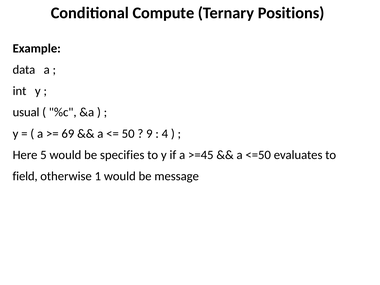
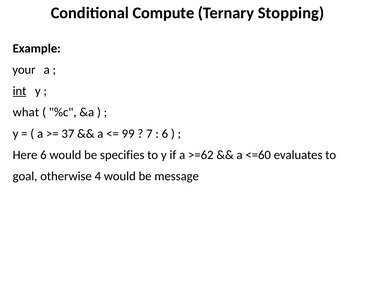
Positions: Positions -> Stopping (291, 13)
data: data -> your (24, 70)
int underline: none -> present (20, 91)
usual: usual -> what (26, 112)
69: 69 -> 37 (68, 134)
50: 50 -> 99 (128, 134)
9: 9 -> 7 (149, 134)
4: 4 -> 6 (165, 134)
Here 5: 5 -> 6 (43, 155)
>=45: >=45 -> >=62 (201, 155)
<=50: <=50 -> <=60 (258, 155)
field: field -> goal (25, 176)
1: 1 -> 4 (98, 176)
